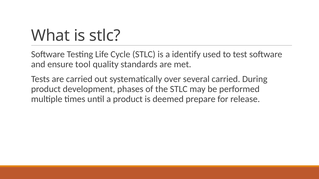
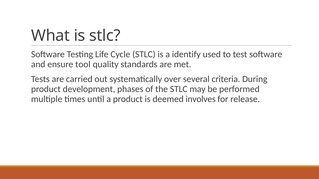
several carried: carried -> criteria (226, 79)
prepare: prepare -> involves (201, 99)
